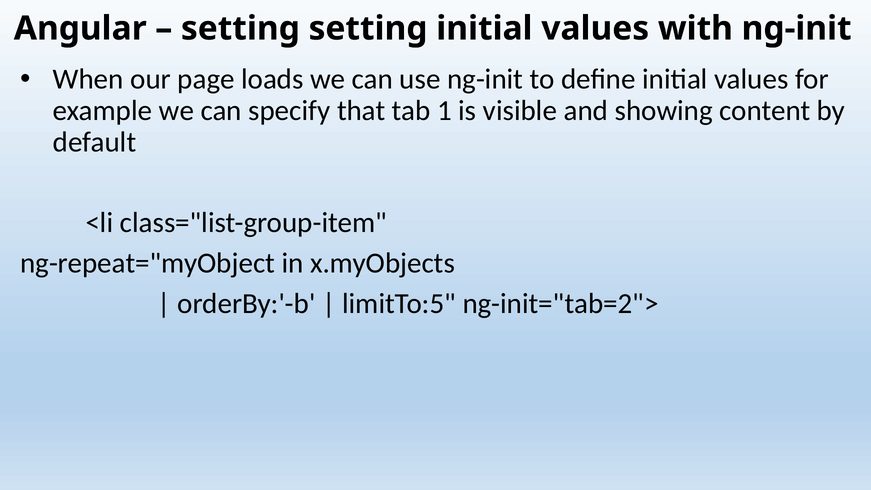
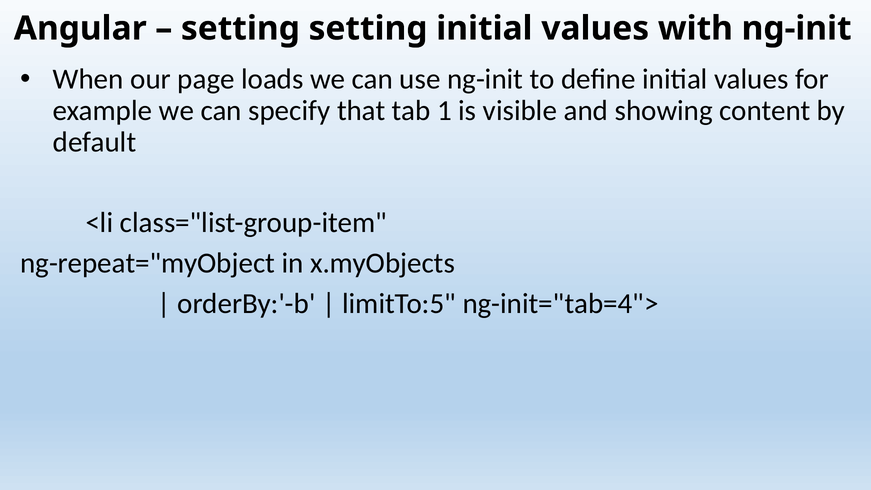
ng-init="tab=2">: ng-init="tab=2"> -> ng-init="tab=4"> (561, 304)
